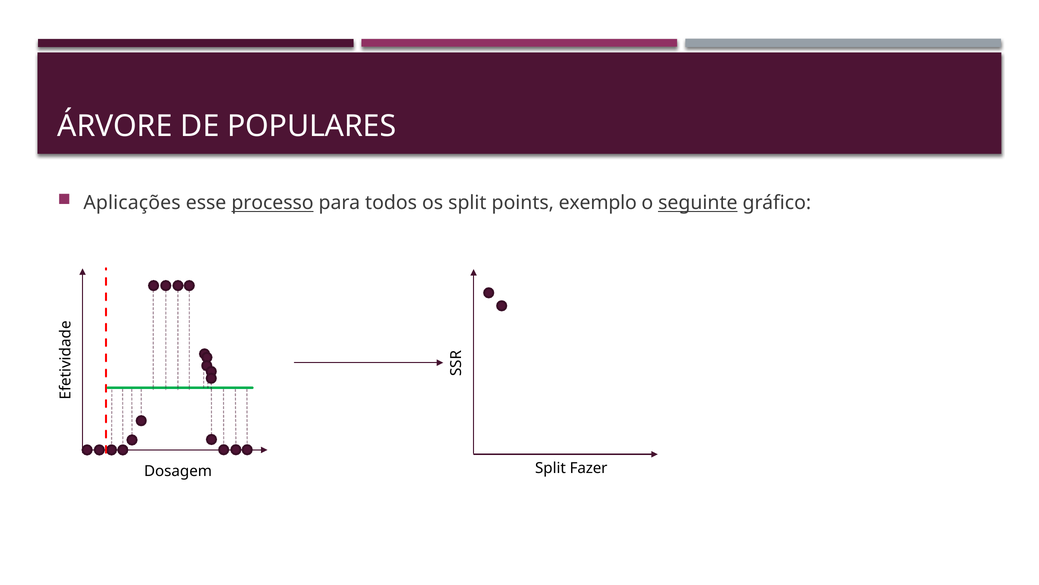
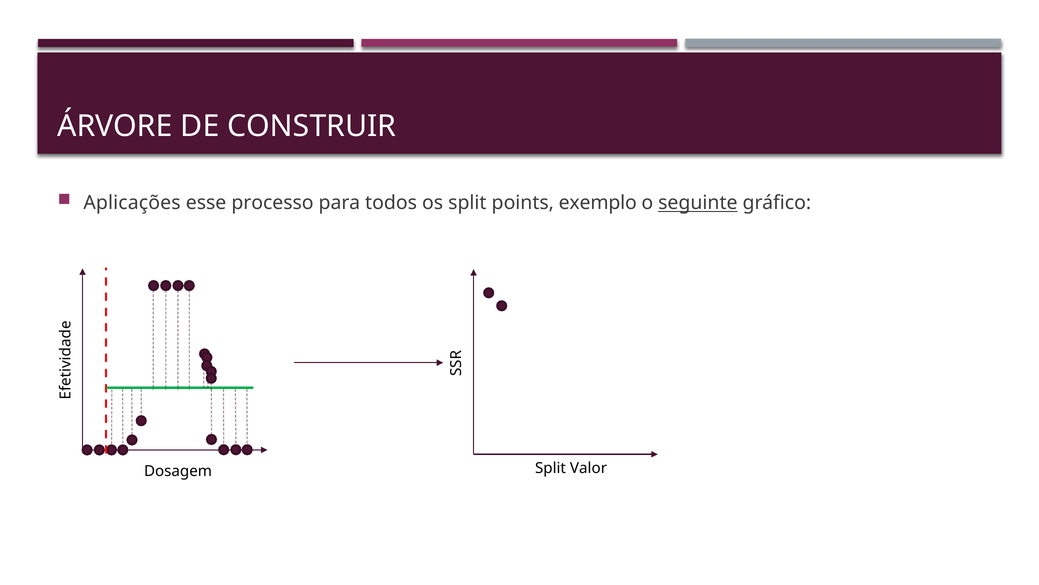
POPULARES: POPULARES -> CONSTRUIR (312, 126)
processo underline: present -> none (273, 203)
Fazer: Fazer -> Valor (588, 468)
